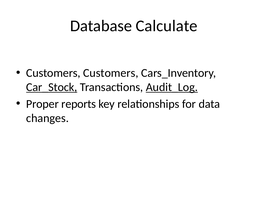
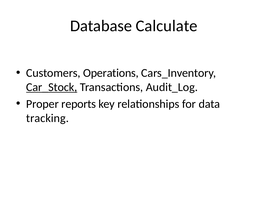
Customers Customers: Customers -> Operations (111, 73)
Audit_Log underline: present -> none (172, 87)
changes: changes -> tracking (47, 118)
